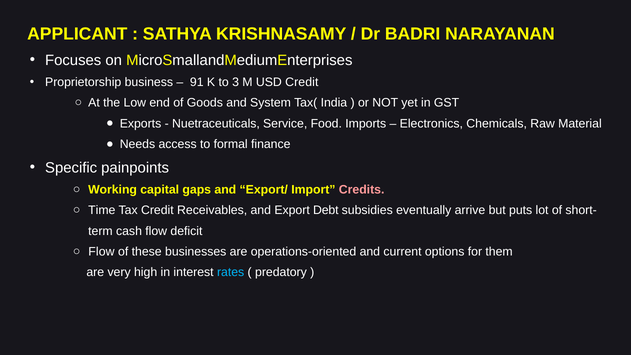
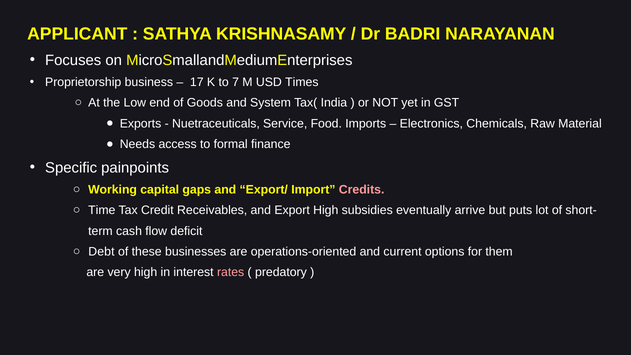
91: 91 -> 17 (197, 82)
3: 3 -> 7 (236, 82)
USD Credit: Credit -> Times (302, 82)
Export Debt: Debt -> High (326, 210)
Flow: Flow -> Debt (101, 252)
rates colour: light blue -> pink (231, 272)
